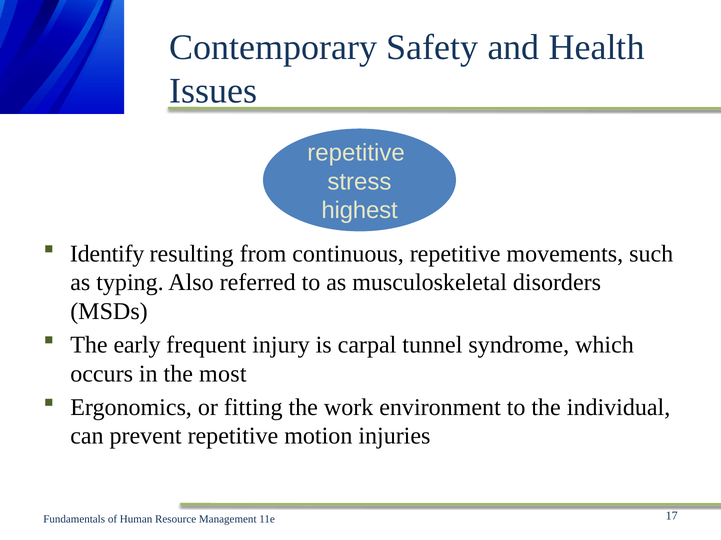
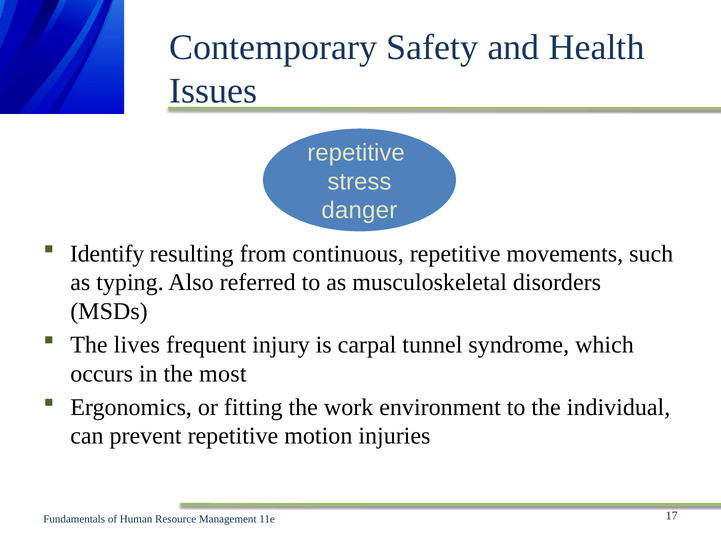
highest: highest -> danger (359, 211)
early: early -> lives (137, 345)
